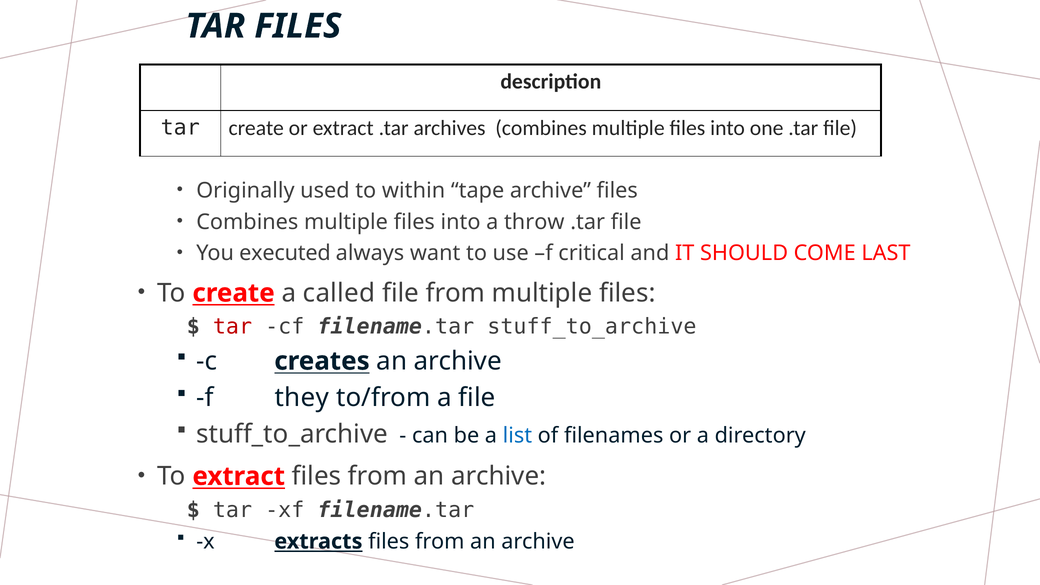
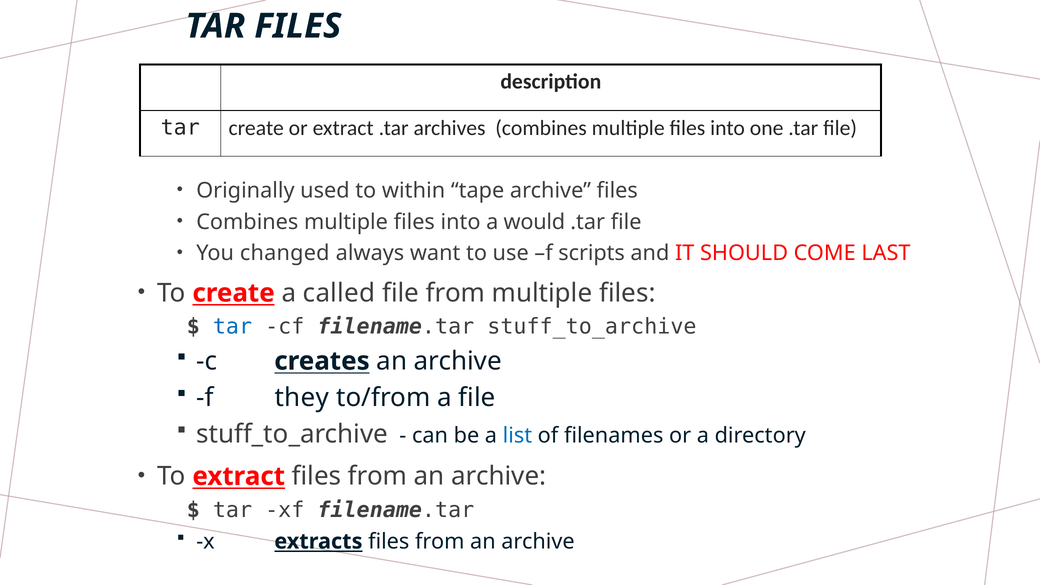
throw: throw -> would (534, 222)
executed: executed -> changed (285, 253)
critical: critical -> scripts (592, 253)
tar colour: red -> blue (233, 327)
